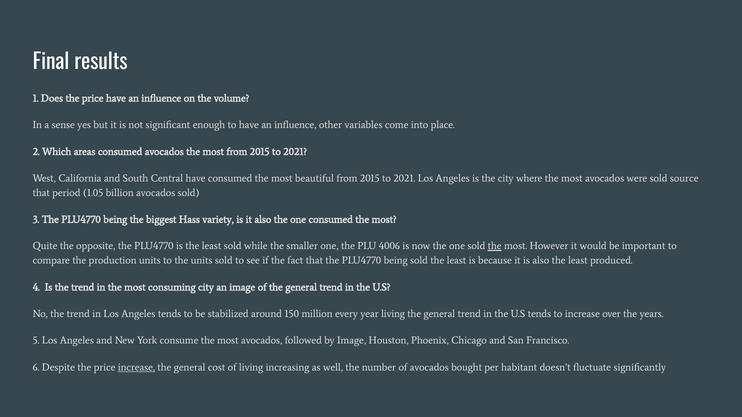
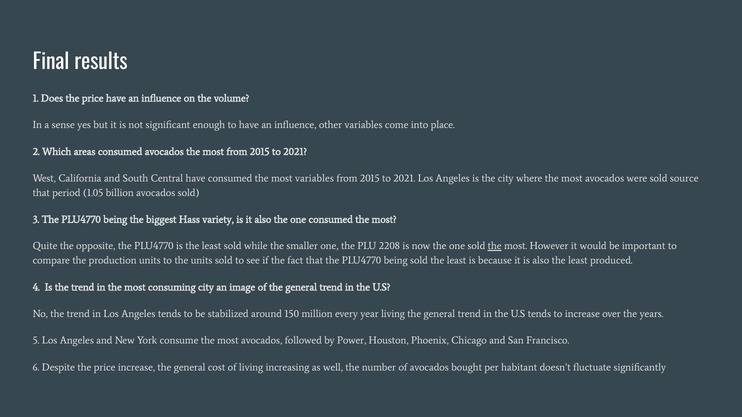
most beautiful: beautiful -> variables (314, 178)
4006: 4006 -> 2208 (389, 246)
by Image: Image -> Power (352, 341)
increase underline: present -> none (136, 368)
